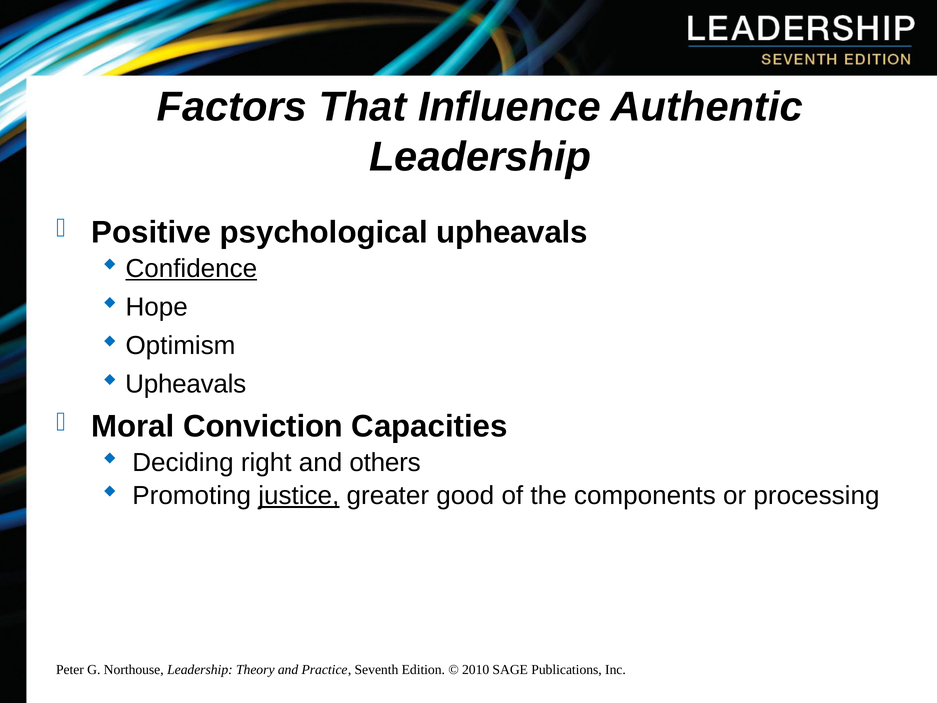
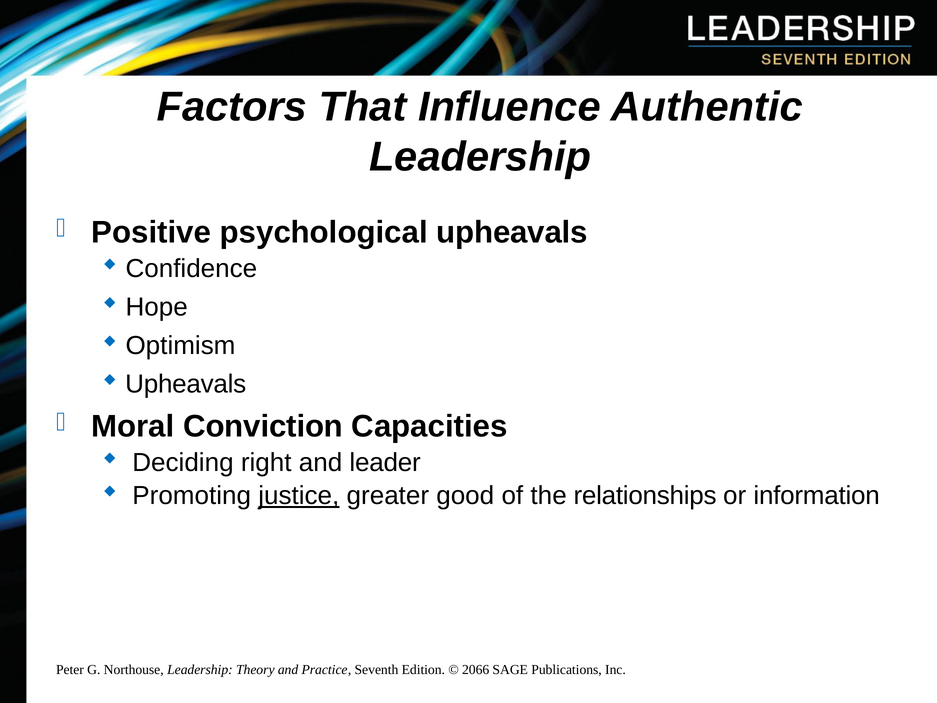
Confidence underline: present -> none (191, 268)
others: others -> leader (385, 462)
components: components -> relationships (645, 496)
processing: processing -> information (817, 496)
2010: 2010 -> 2066 (476, 670)
